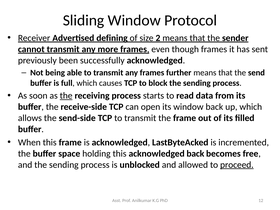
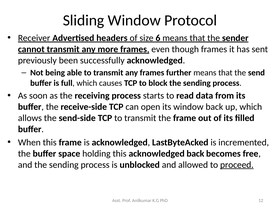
defining: defining -> headers (112, 38)
2: 2 -> 6 (158, 38)
the underline: present -> none (66, 96)
